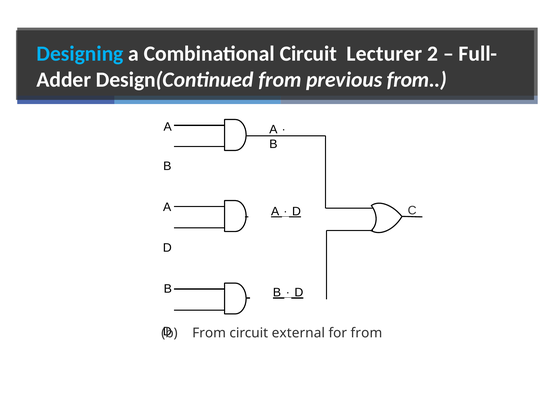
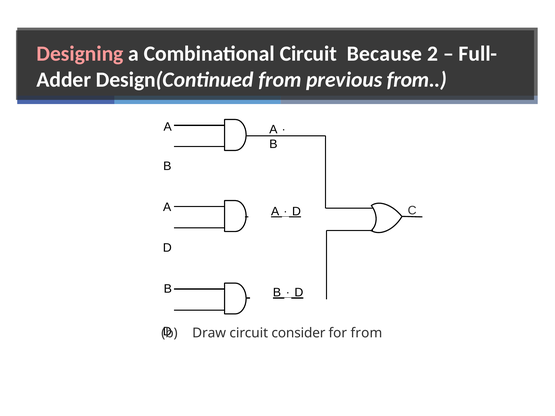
Designing colour: light blue -> pink (80, 54)
Lecturer: Lecturer -> Because (384, 54)
From: From -> Draw (209, 333)
external: external -> consider (298, 333)
